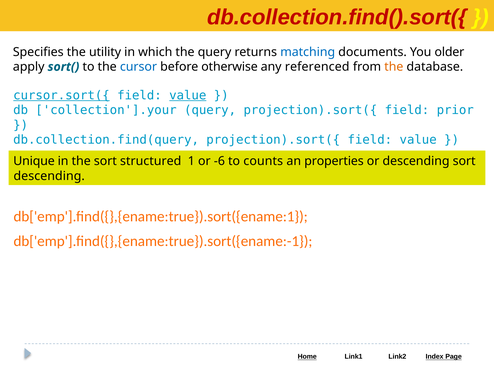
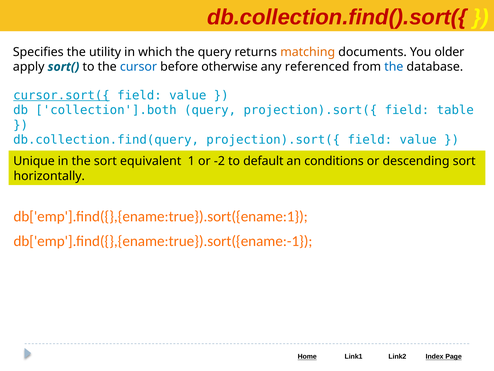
matching colour: blue -> orange (308, 52)
the colour: orange -> blue (394, 67)
value underline: present -> none (188, 95)
collection'].your: collection'].your -> collection'].both (106, 110)
prior: prior -> table (455, 110)
structured: structured -> equivalent (151, 161)
-6: -6 -> -2 (219, 161)
counts: counts -> default (263, 161)
properties: properties -> conditions (334, 161)
descending: descending -> horizontally (49, 176)
